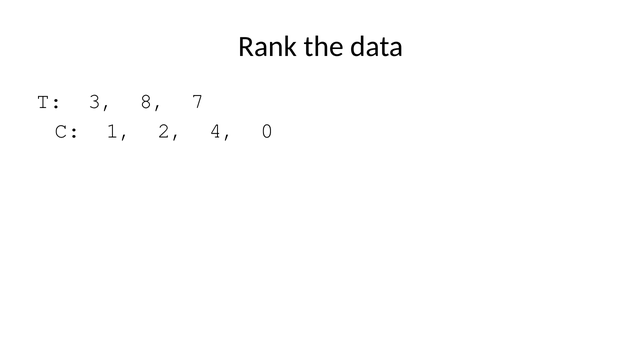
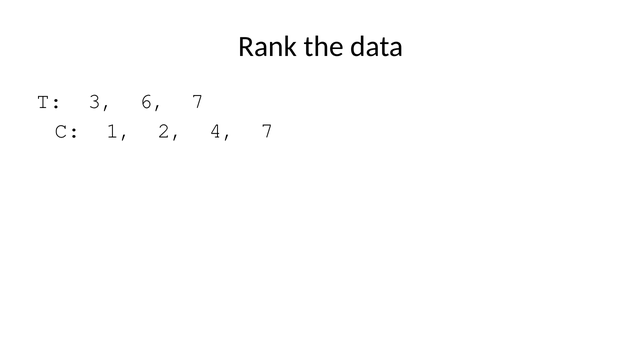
8: 8 -> 6 (153, 101)
4 0: 0 -> 7 (267, 131)
